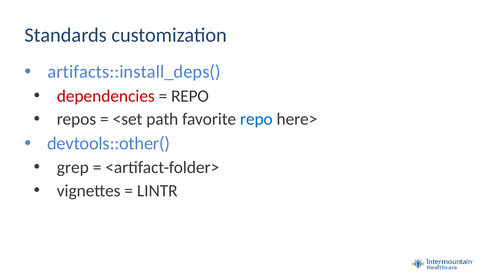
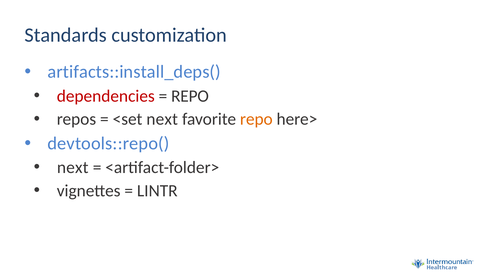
<set path: path -> next (162, 120)
repo colour: blue -> orange (256, 120)
devtools::other(: devtools::other( -> devtools::repo( (108, 144)
grep: grep -> next (73, 168)
